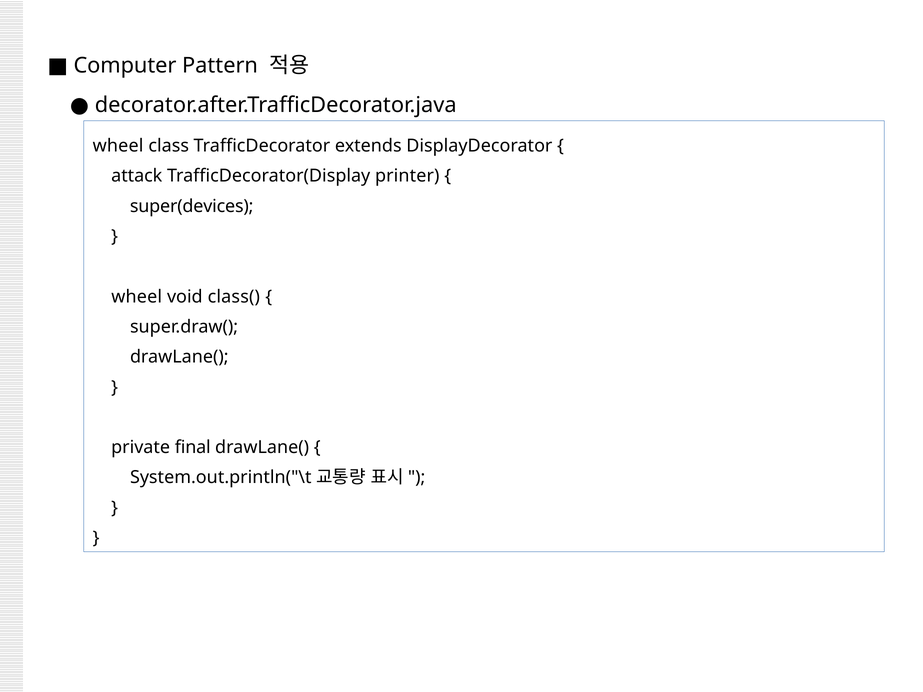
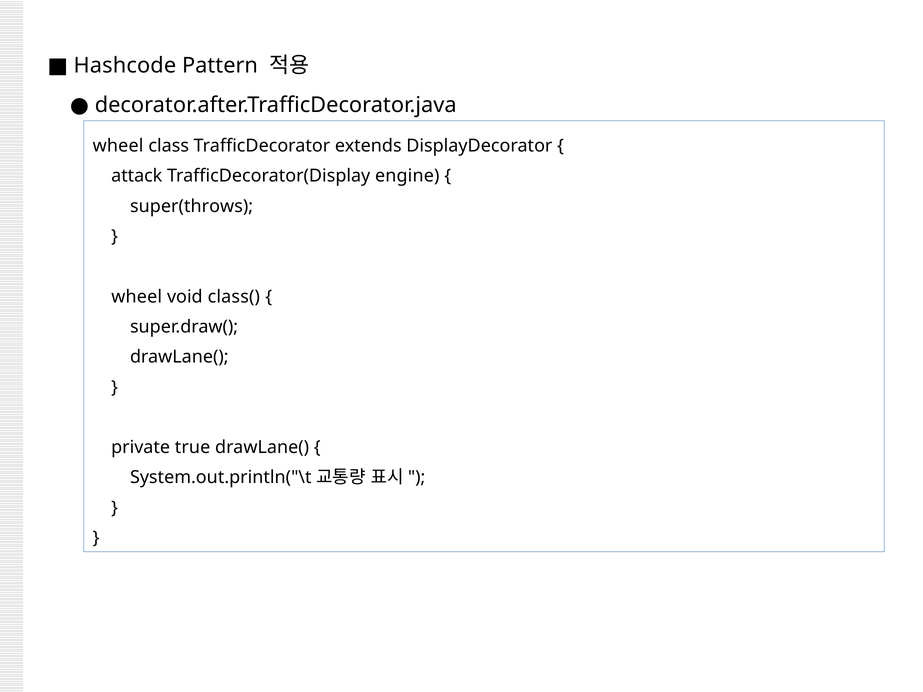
Computer: Computer -> Hashcode (125, 66)
printer: printer -> engine (407, 176)
super(devices: super(devices -> super(throws (192, 206)
final: final -> true (193, 448)
